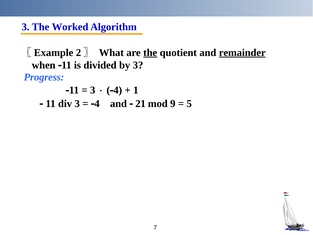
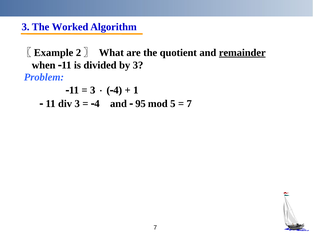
the underline: present -> none (150, 53)
Progress: Progress -> Problem (44, 77)
21: 21 -> 95 (140, 104)
9: 9 -> 5 (173, 104)
5: 5 -> 7 (189, 104)
